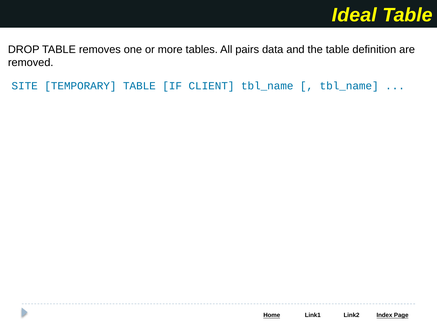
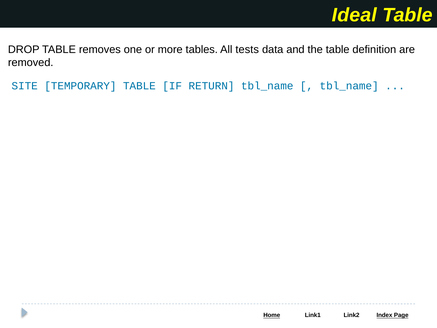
pairs: pairs -> tests (247, 50)
CLIENT: CLIENT -> RETURN (212, 86)
